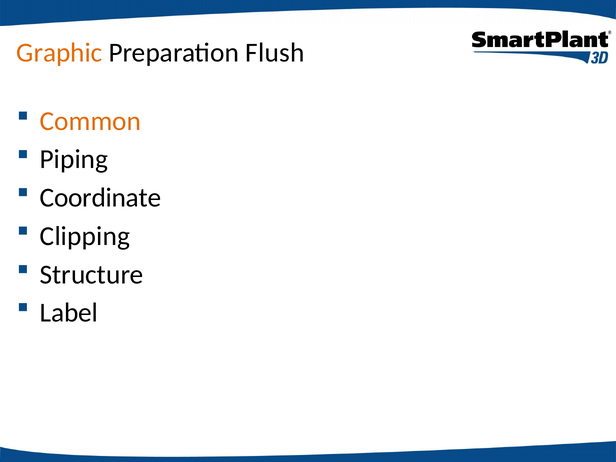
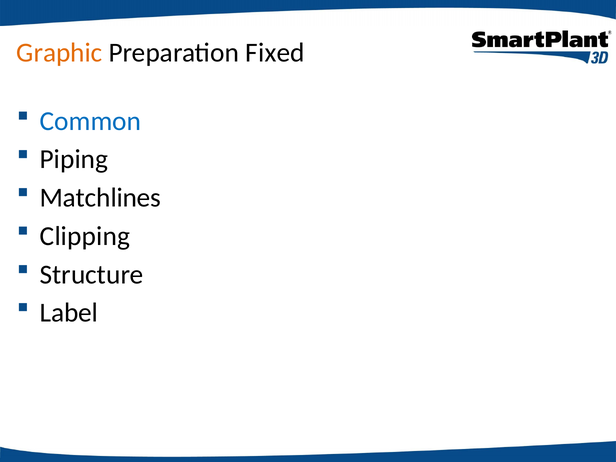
Flush: Flush -> Fixed (275, 53)
Common colour: orange -> blue (91, 121)
Coordinate: Coordinate -> Matchlines (100, 198)
